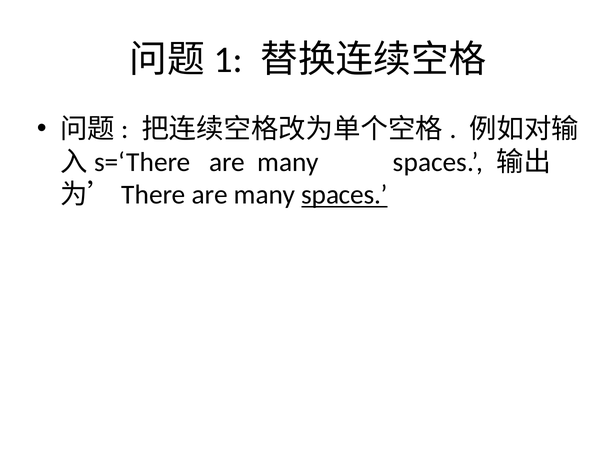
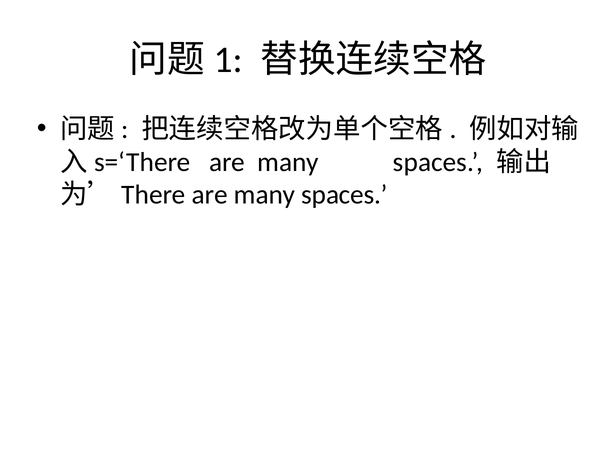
spaces underline: present -> none (344, 195)
